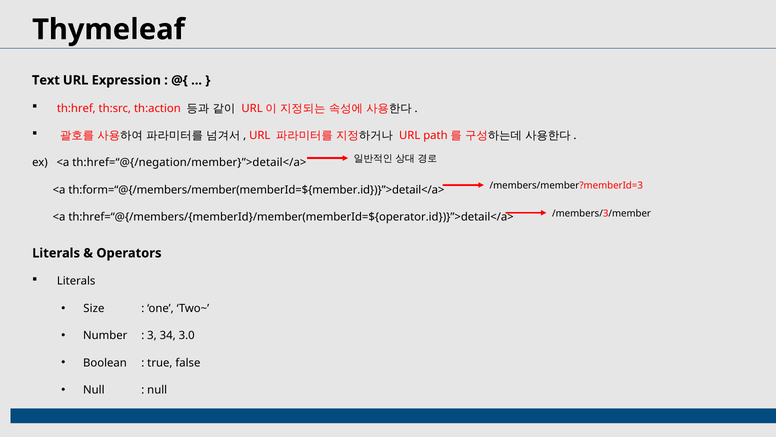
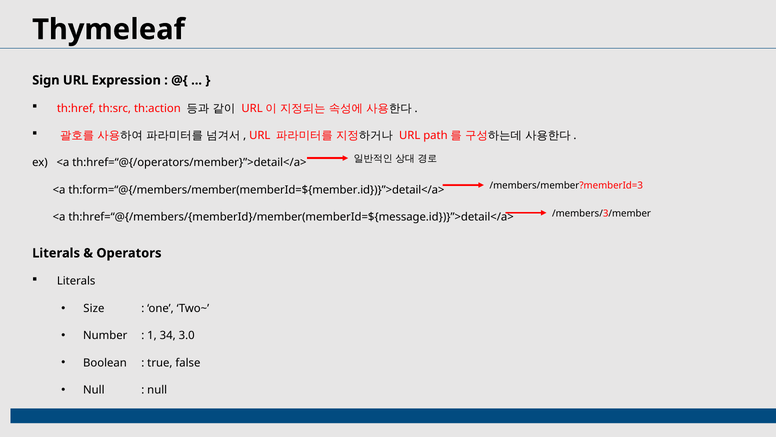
Text: Text -> Sign (46, 80)
th:href=“@{/negation/member}”>detail</a>: th:href=“@{/negation/member}”>detail</a> -> th:href=“@{/operators/member}”>detail</a> (189, 163)
th:href=“@{/members/{memberId}/member(memberId=${operator.id})}”>detail</a>: th:href=“@{/members/{memberId}/member(memberId=${operator.id})}”>detail</a> -> th:href=“@{/members/{memberId}/member(memberId=${message.id})}”>detail</a> (291, 217)
3: 3 -> 1 (152, 335)
